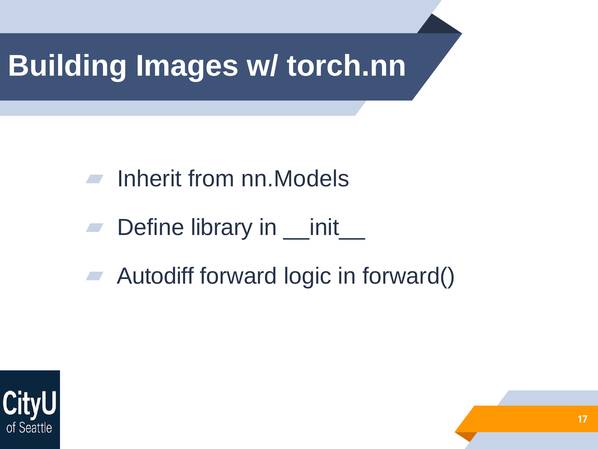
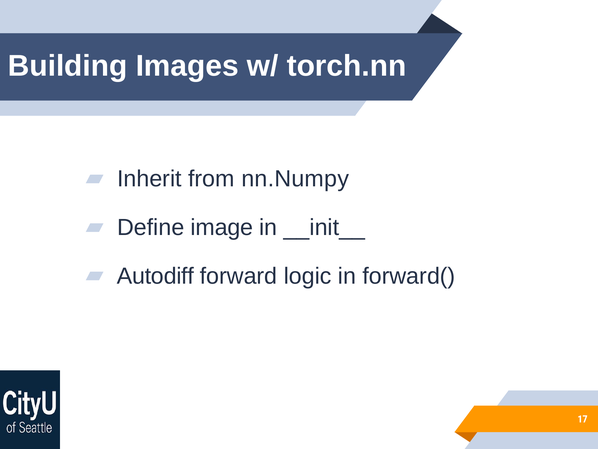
nn.Models: nn.Models -> nn.Numpy (295, 179)
library: library -> image (222, 227)
